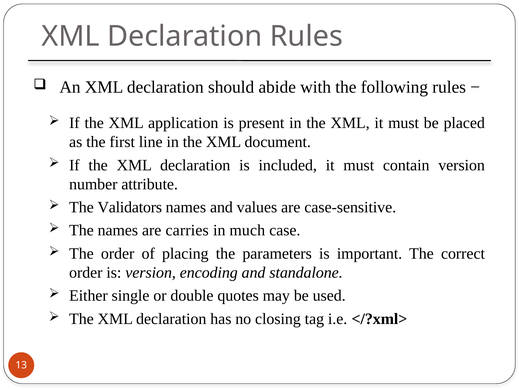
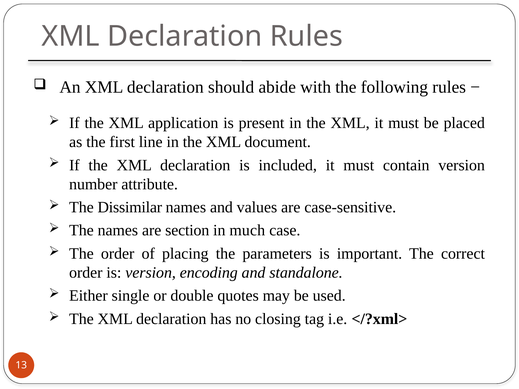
Validators: Validators -> Dissimilar (130, 207)
carries: carries -> section (187, 231)
